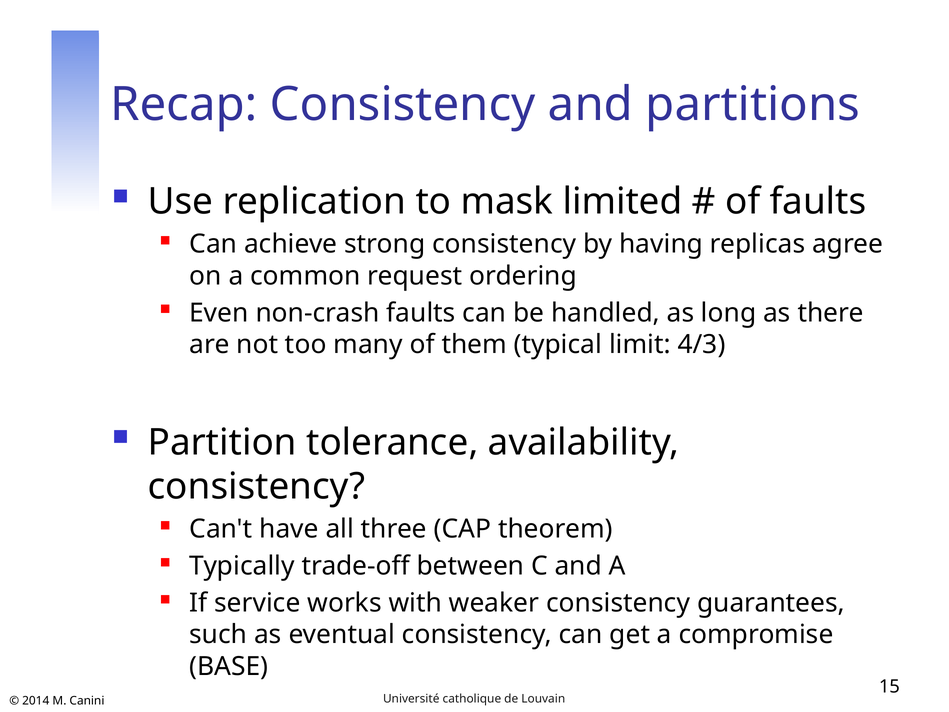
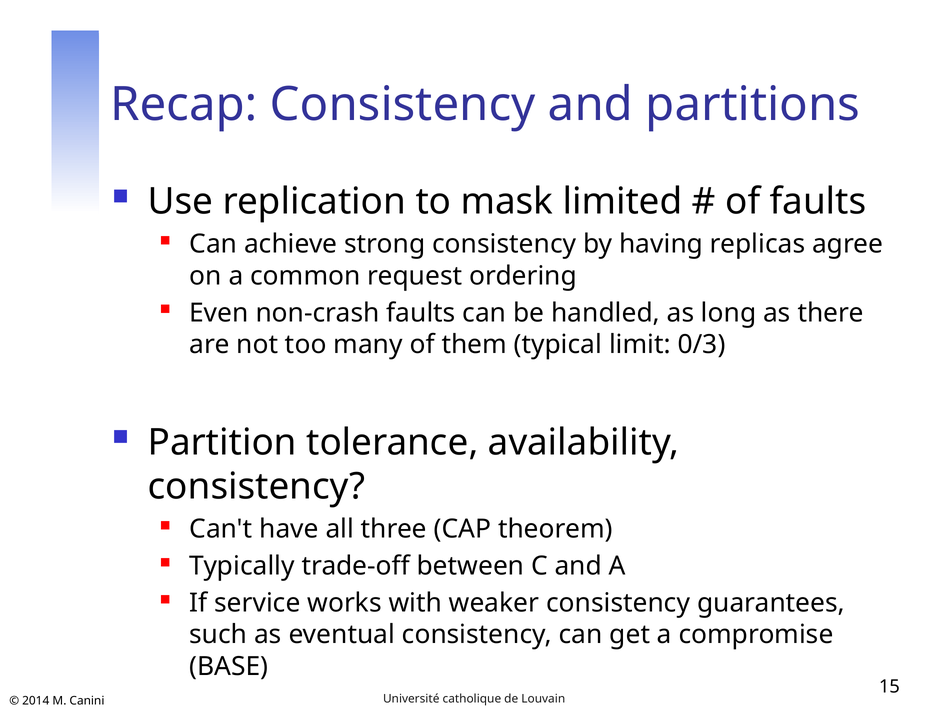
4/3: 4/3 -> 0/3 (701, 344)
